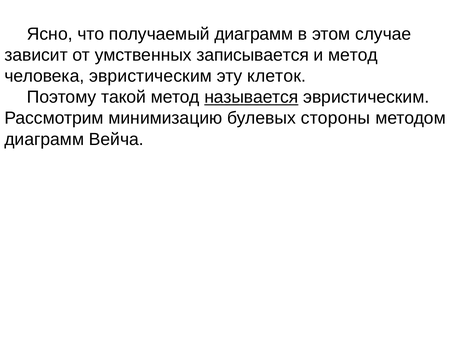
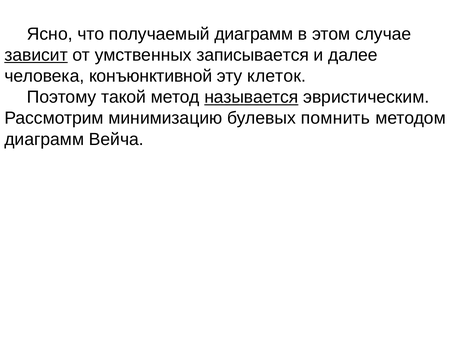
зависит underline: none -> present (36, 55)
и метод: метод -> далее (353, 55)
человека эвристическим: эвристическим -> конъюнктивной (151, 76)
стороны: стороны -> помнить (335, 118)
